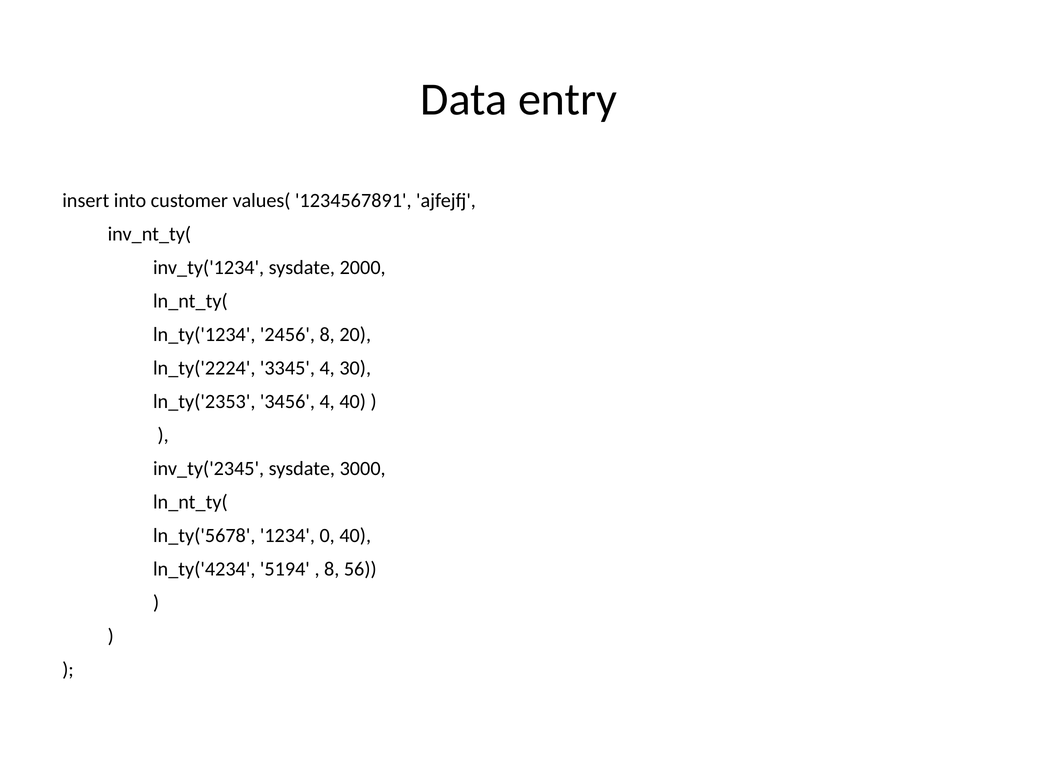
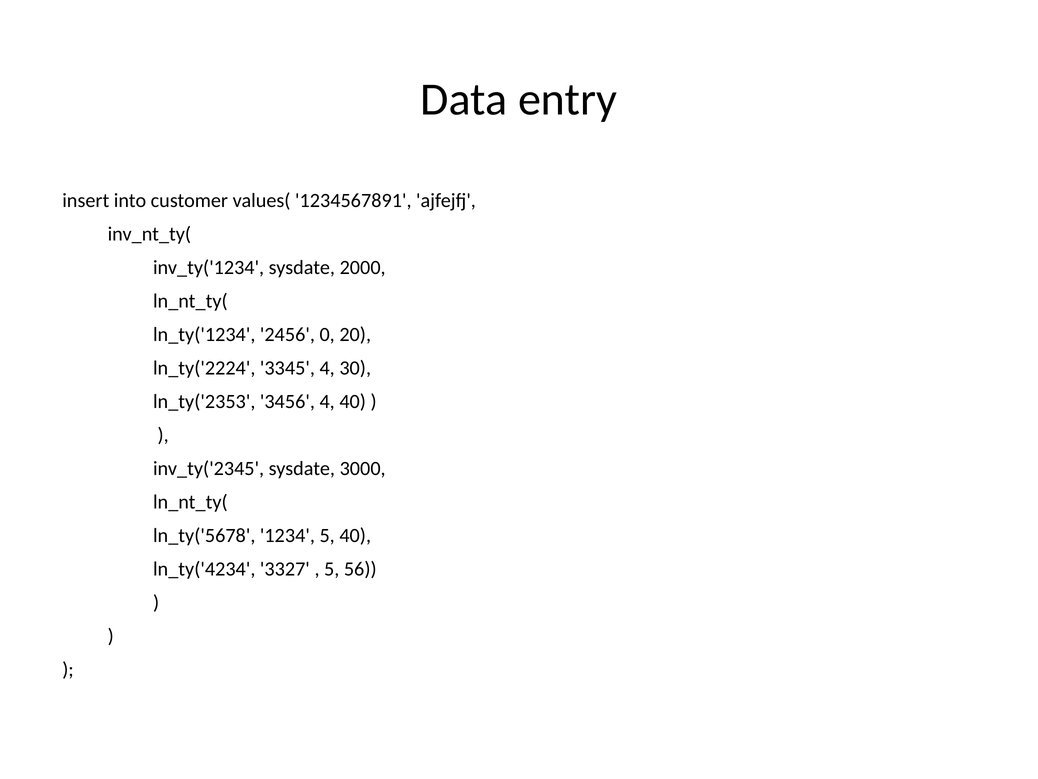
2456 8: 8 -> 0 (327, 334)
1234 0: 0 -> 5 (327, 535)
5194: 5194 -> 3327 (285, 569)
8: 8 -> 5 (332, 569)
